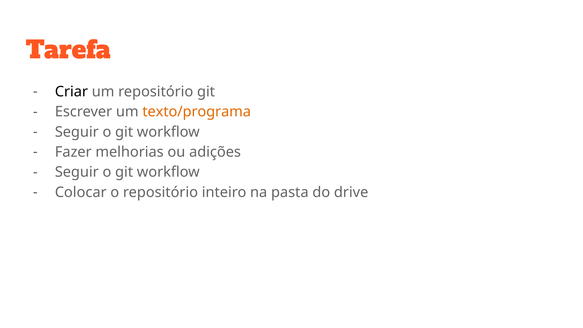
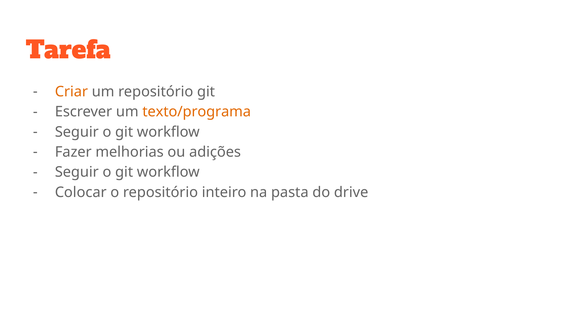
Criar colour: black -> orange (71, 92)
